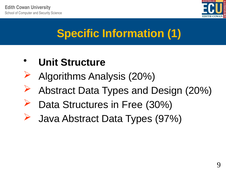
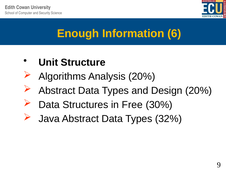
Specific: Specific -> Enough (78, 33)
1: 1 -> 6 (174, 33)
97%: 97% -> 32% (168, 118)
